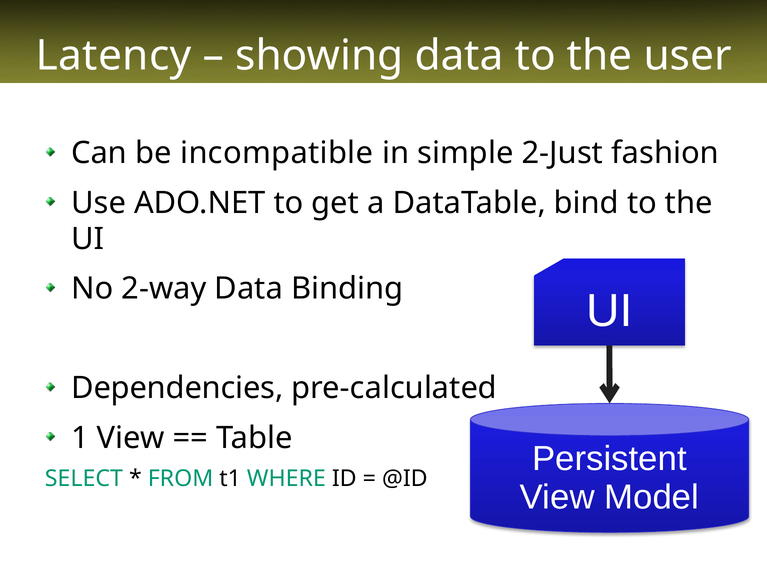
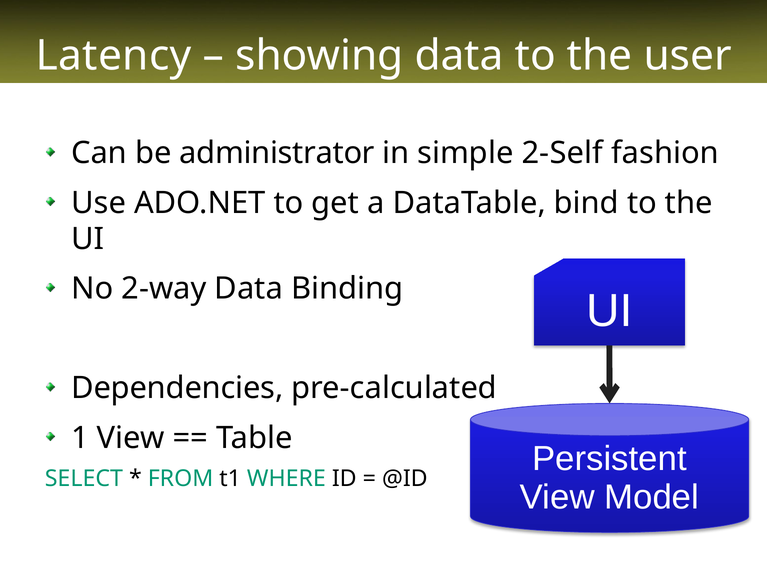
incompatible: incompatible -> administrator (277, 153)
2-Just: 2-Just -> 2-Self (562, 153)
